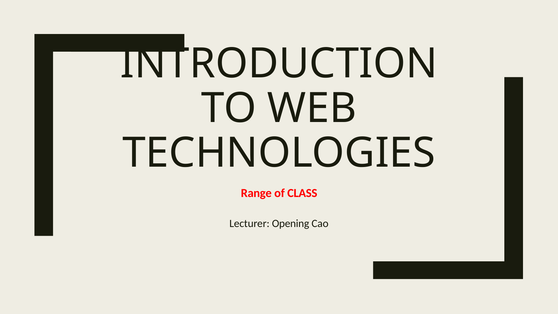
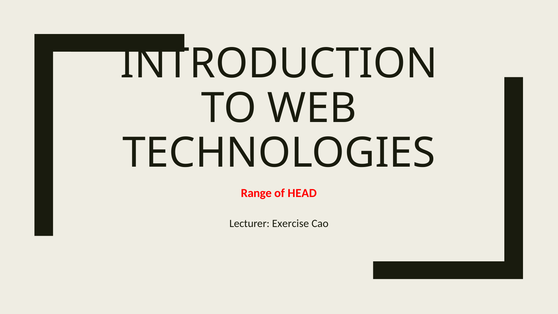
CLASS: CLASS -> HEAD (302, 193)
Opening: Opening -> Exercise (290, 223)
